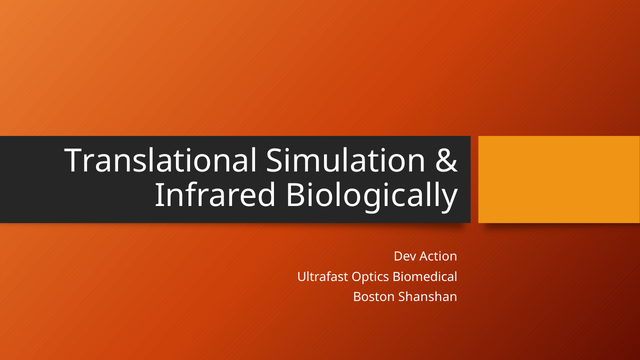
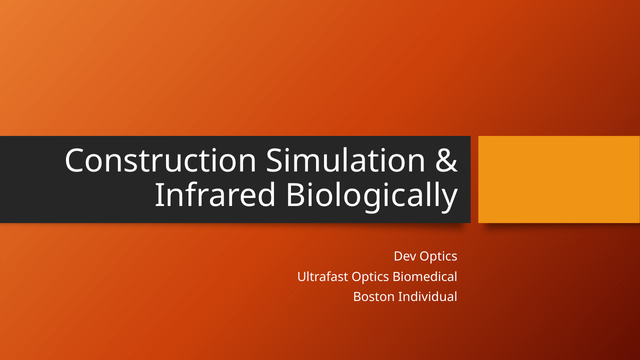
Translational: Translational -> Construction (161, 161)
Dev Action: Action -> Optics (438, 257)
Shanshan: Shanshan -> Individual (428, 297)
